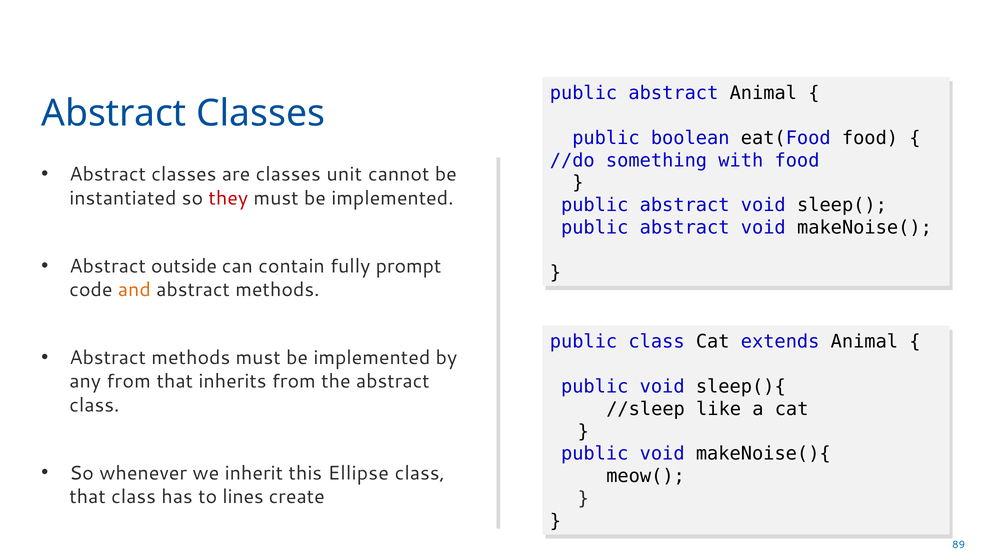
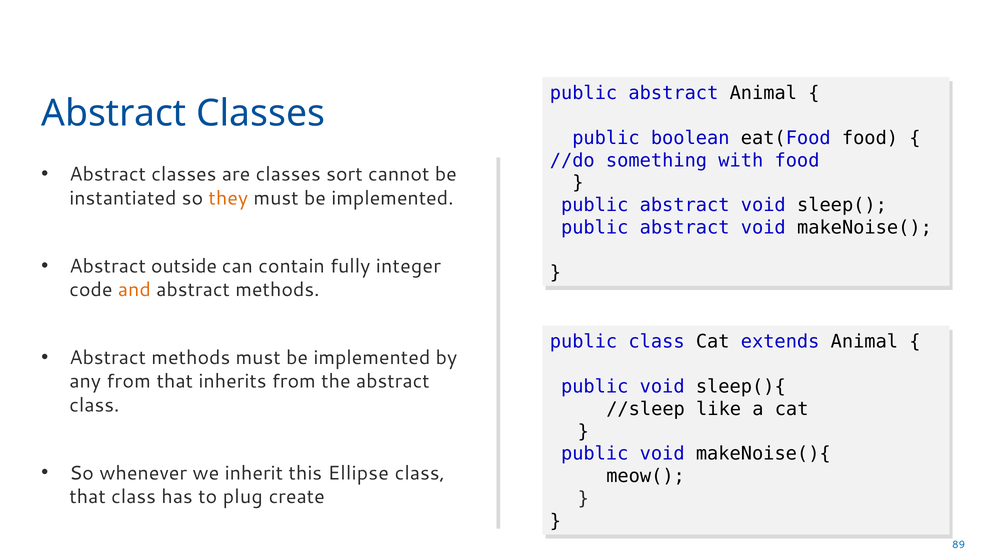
unit: unit -> sort (344, 175)
they colour: red -> orange (228, 198)
prompt: prompt -> integer (408, 266)
lines: lines -> plug (243, 497)
